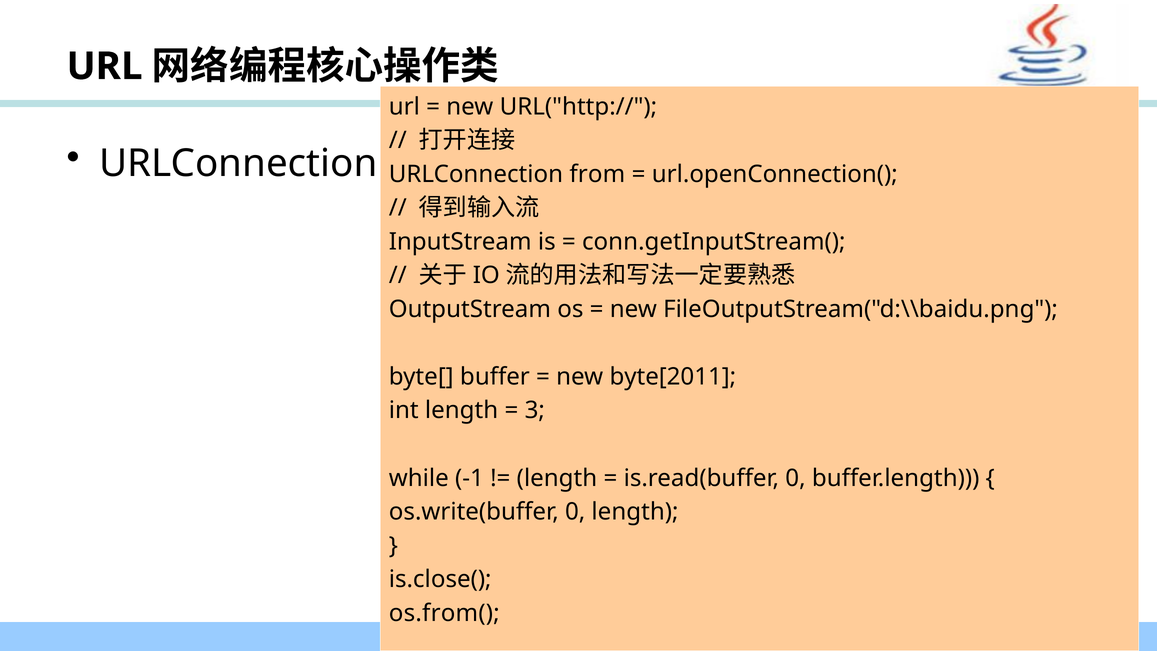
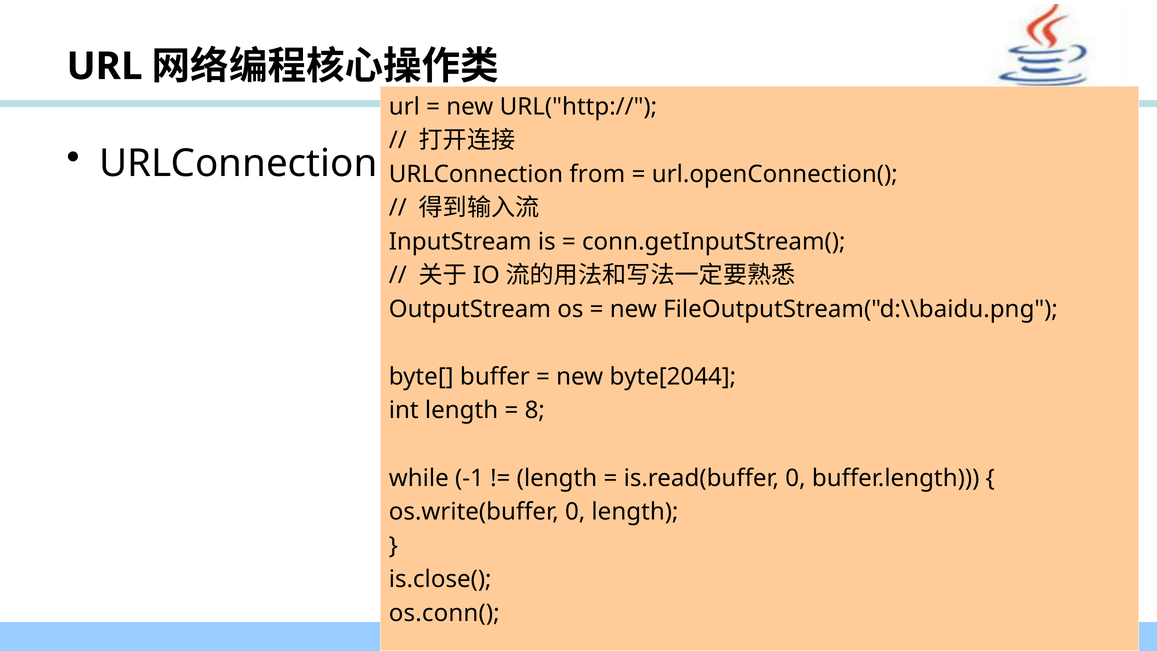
byte[2011: byte[2011 -> byte[2044 (673, 377)
3: 3 -> 8 (535, 410)
os.from(: os.from( -> os.conn( (444, 613)
